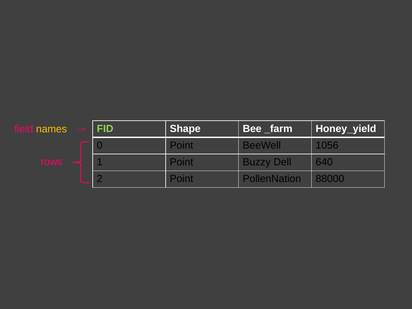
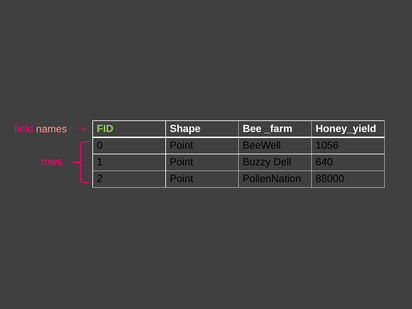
names colour: yellow -> pink (51, 129)
